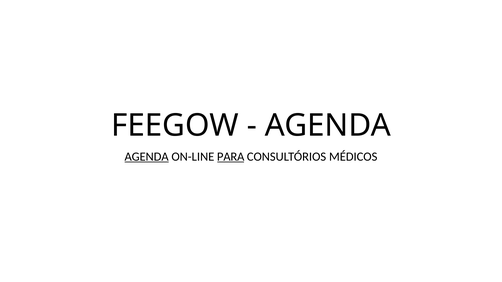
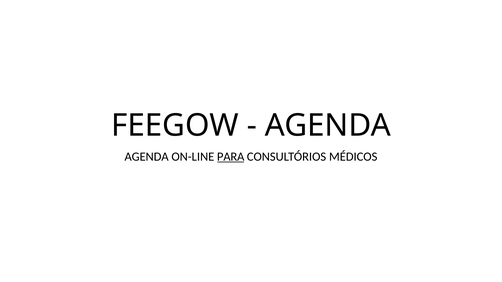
AGENDA underline: present -> none (147, 157)
